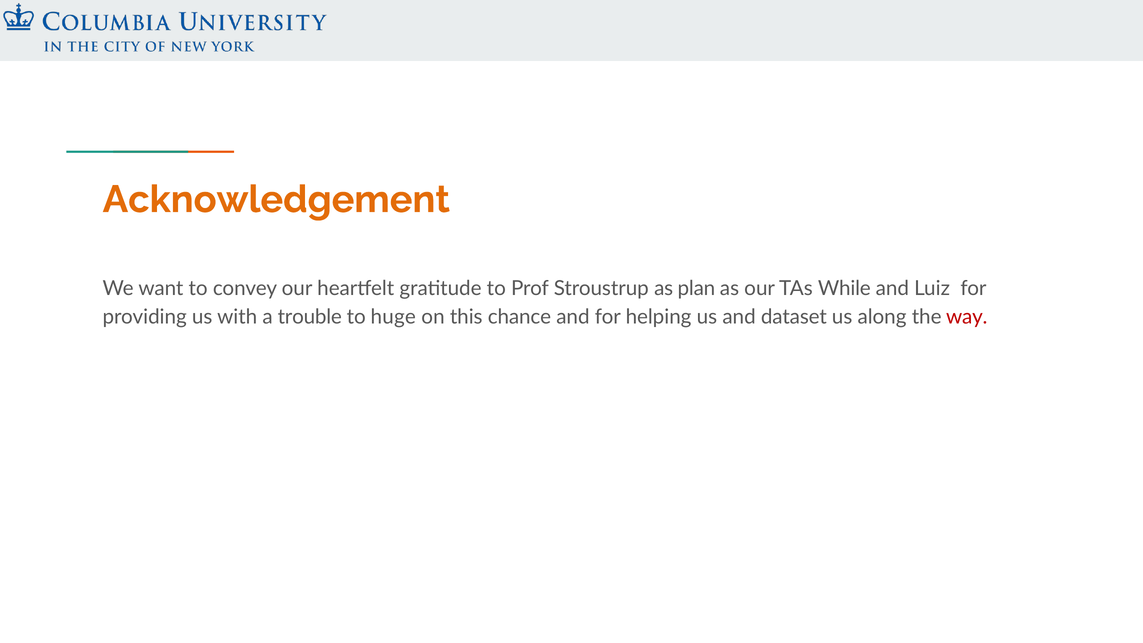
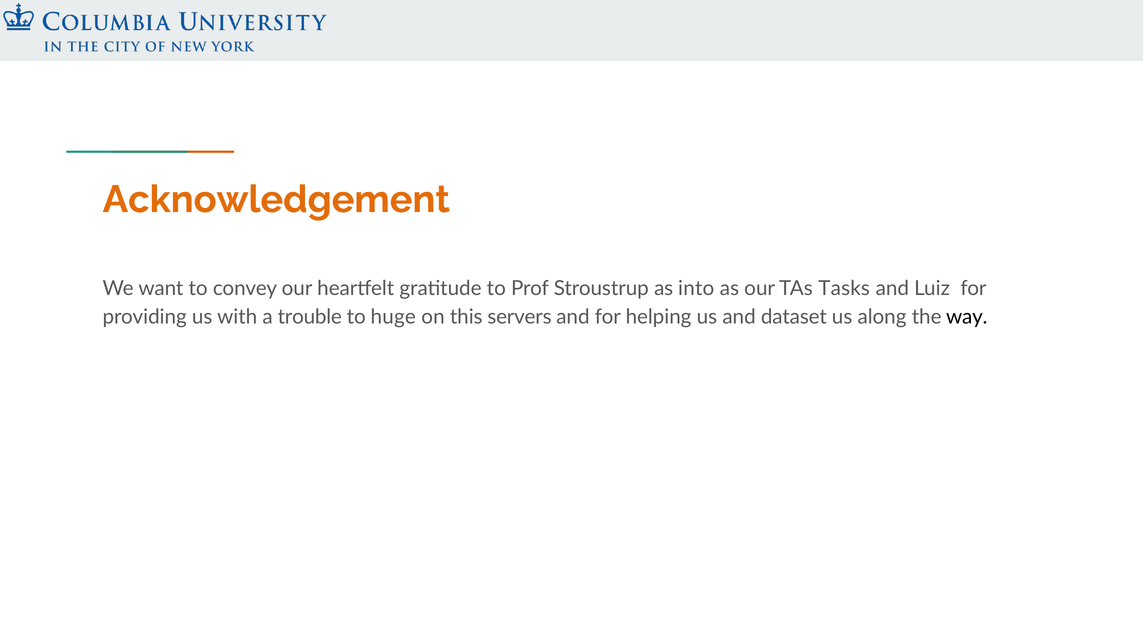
plan: plan -> into (696, 289)
While: While -> Tasks (844, 289)
chance: chance -> servers (519, 317)
way colour: red -> black (967, 317)
